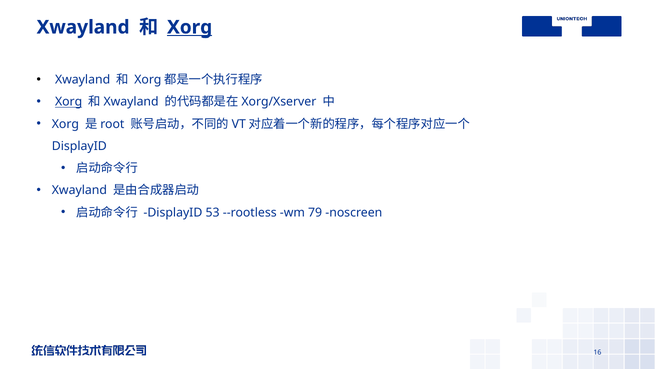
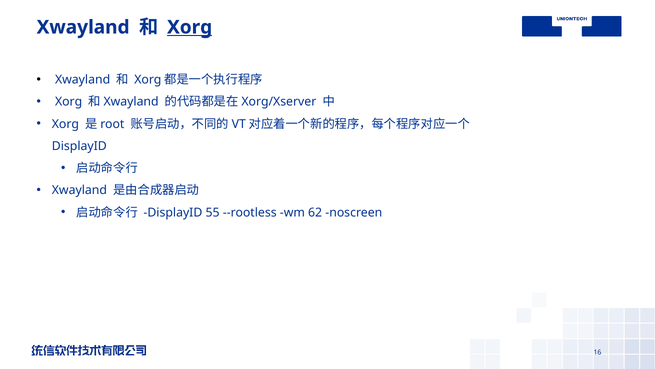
Xorg underline: present -> none (69, 102)
53: 53 -> 55 (213, 212)
79: 79 -> 62 (315, 212)
